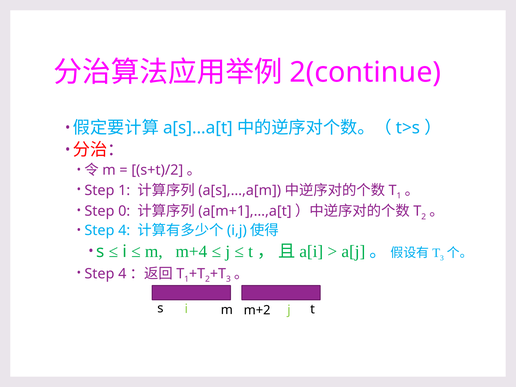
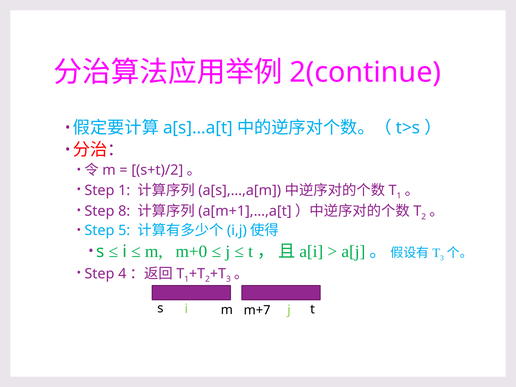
0: 0 -> 8 (124, 211)
4: 4 -> 5 (124, 230)
m+4: m+4 -> m+0 (191, 251)
m+2: m+2 -> m+7 (257, 310)
